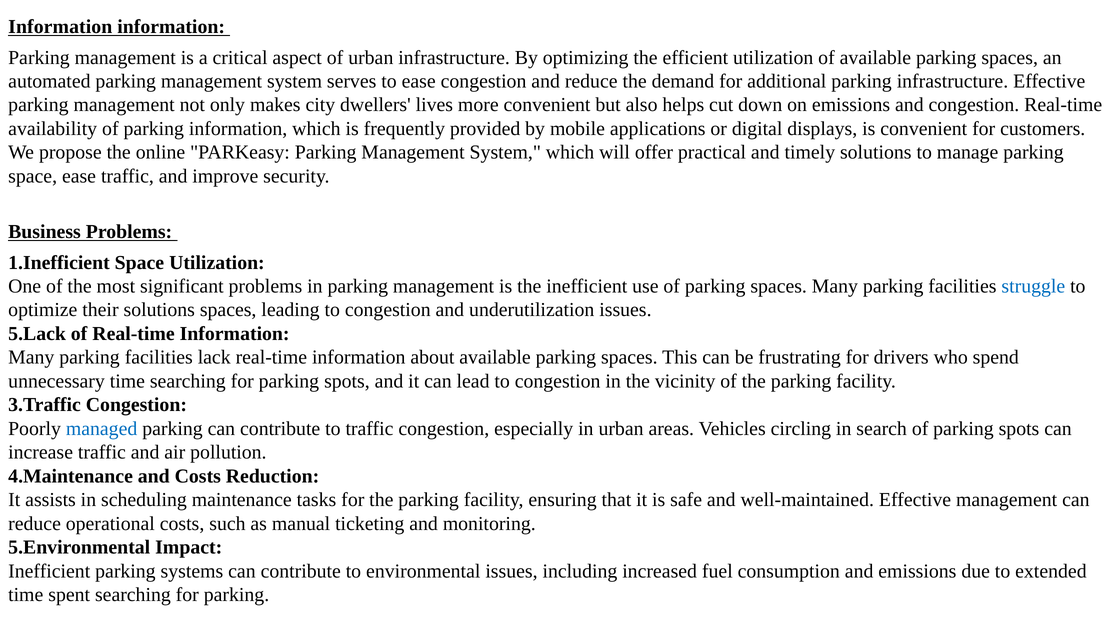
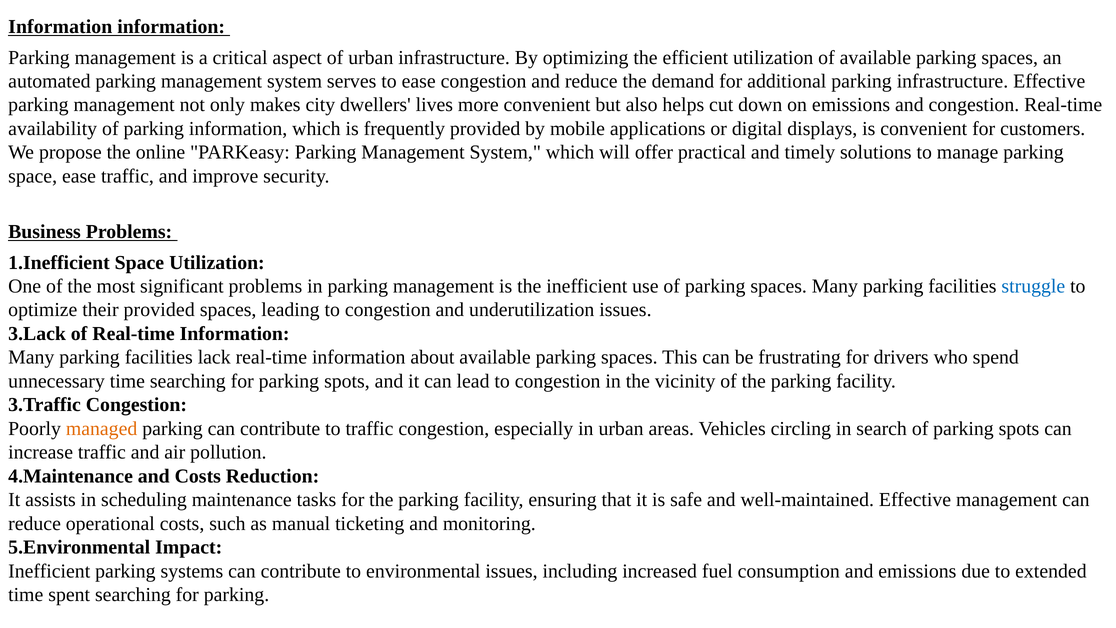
their solutions: solutions -> provided (159, 310)
5.Lack: 5.Lack -> 3.Lack (37, 334)
managed colour: blue -> orange (102, 428)
